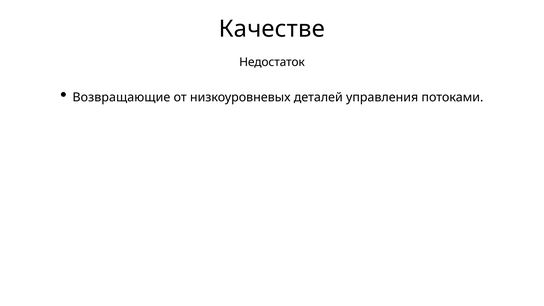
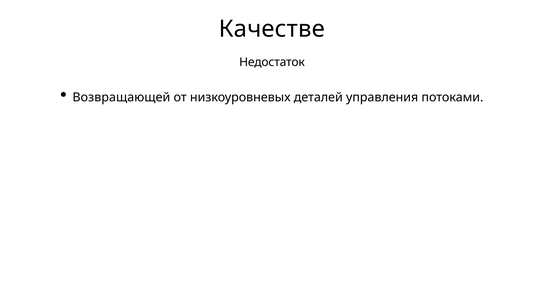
Возвращающие: Возвращающие -> Возвращающей (121, 97)
